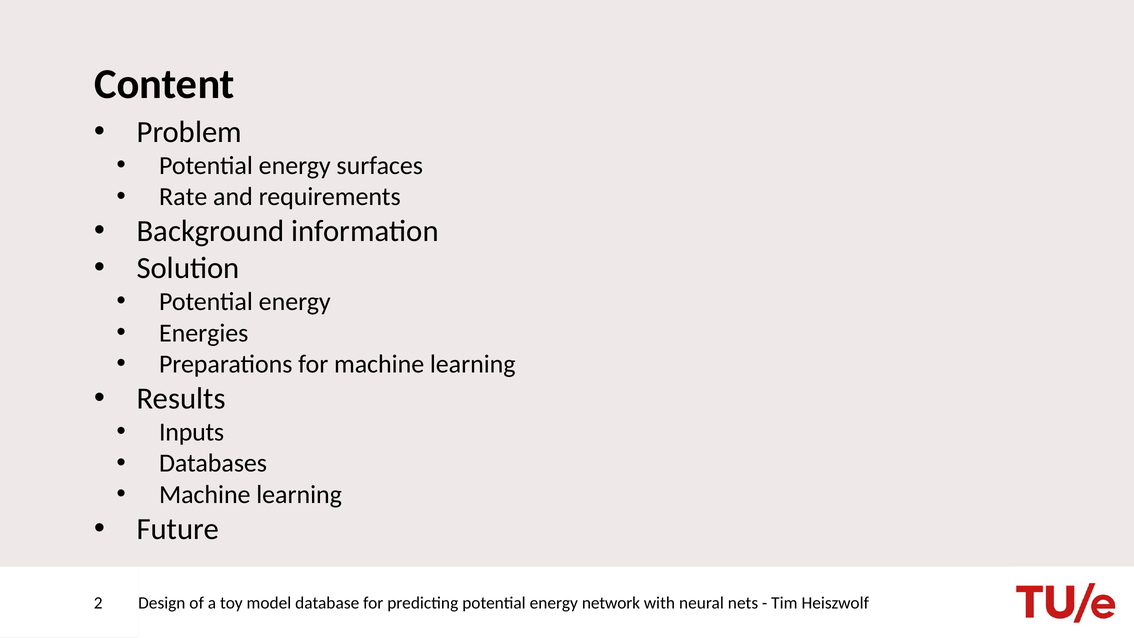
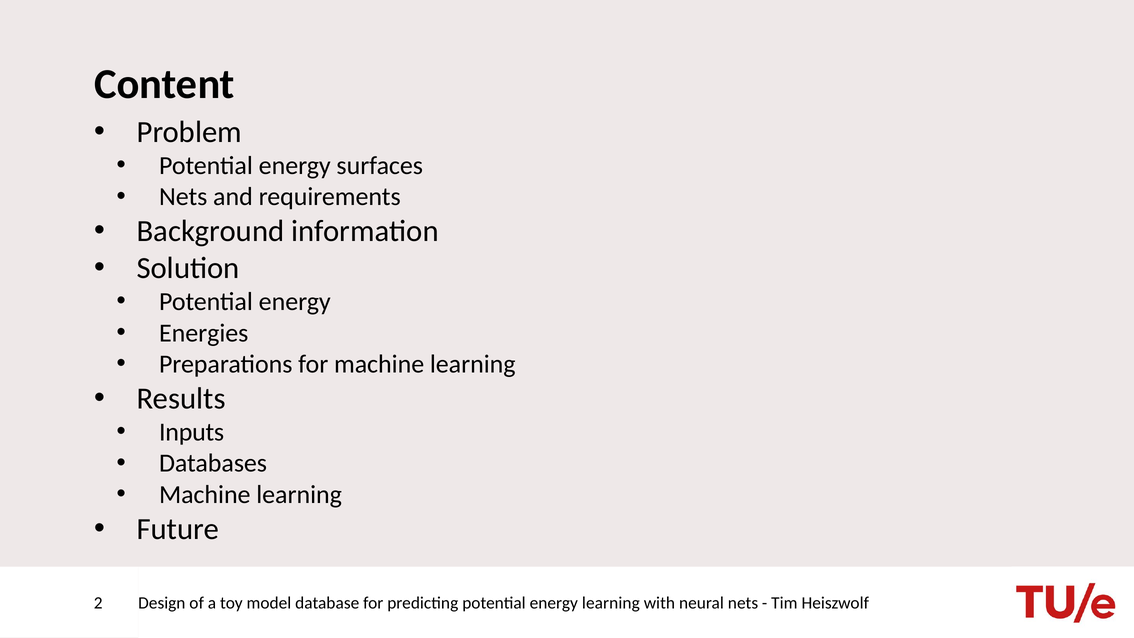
Rate: Rate -> Nets (183, 197)
energy network: network -> learning (611, 603)
